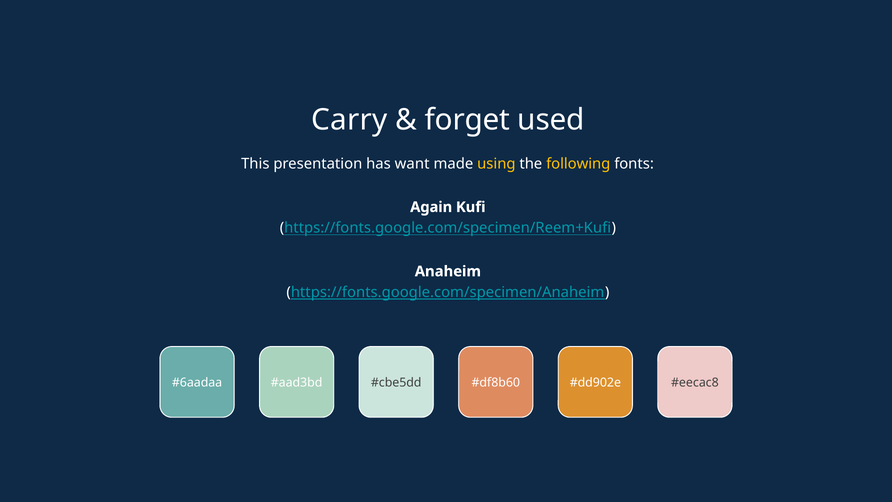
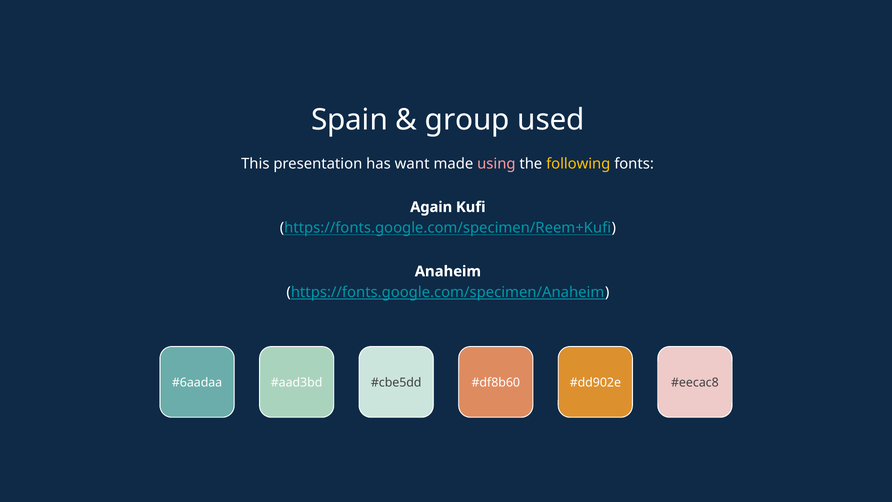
Carry: Carry -> Spain (349, 120)
forget: forget -> group (467, 120)
using colour: yellow -> pink (496, 164)
